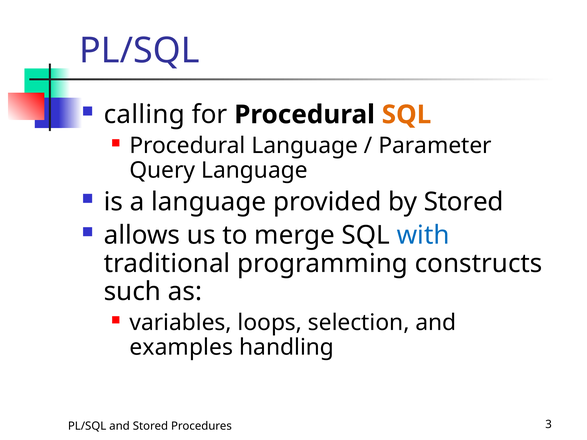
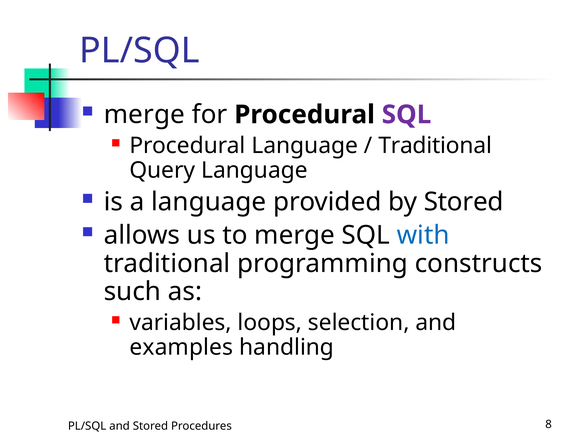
calling: calling -> merge (144, 115)
SQL colour: orange -> purple (406, 115)
Parameter: Parameter -> Traditional (435, 146)
3: 3 -> 8 (549, 424)
